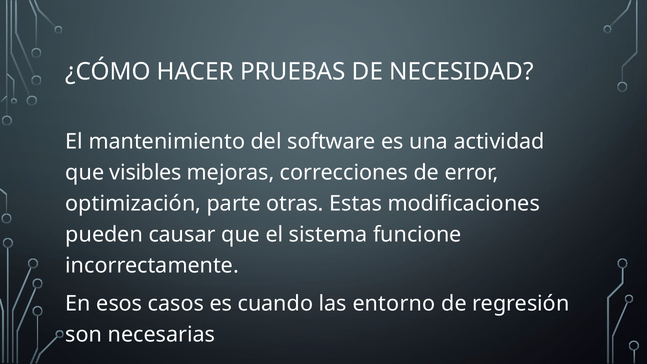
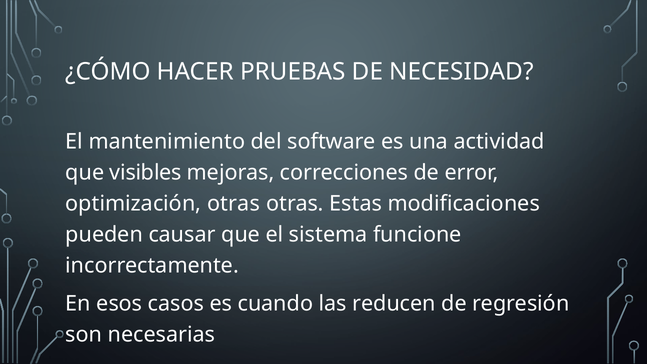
optimización parte: parte -> otras (234, 204)
entorno: entorno -> reducen (394, 303)
